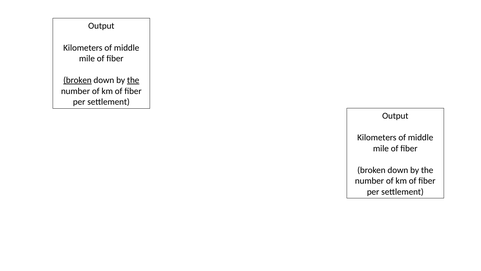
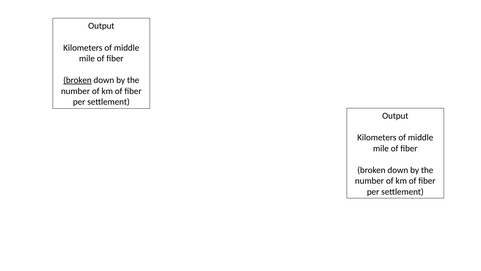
the underline: present -> none (133, 80)
